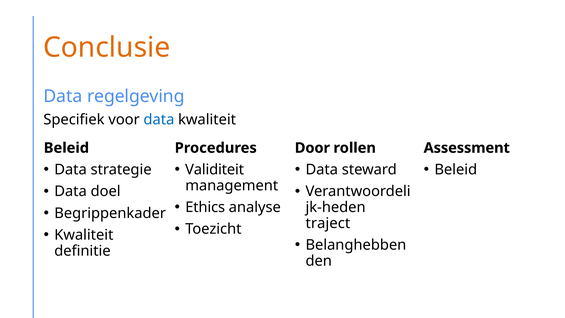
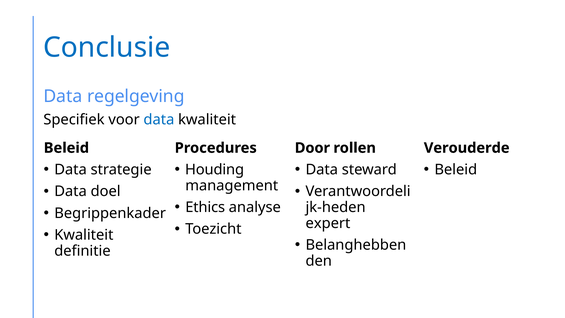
Conclusie colour: orange -> blue (107, 47)
Assessment: Assessment -> Verouderde (467, 148)
Validiteit: Validiteit -> Houding (215, 170)
traject: traject -> expert (328, 223)
